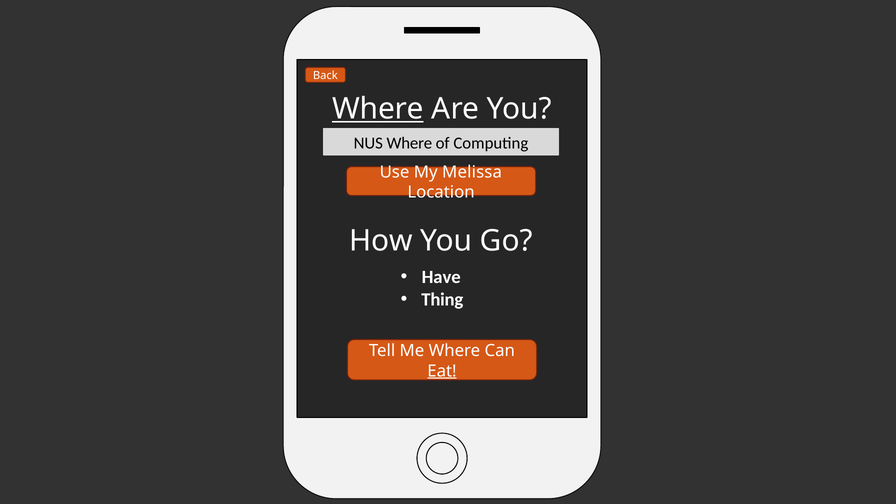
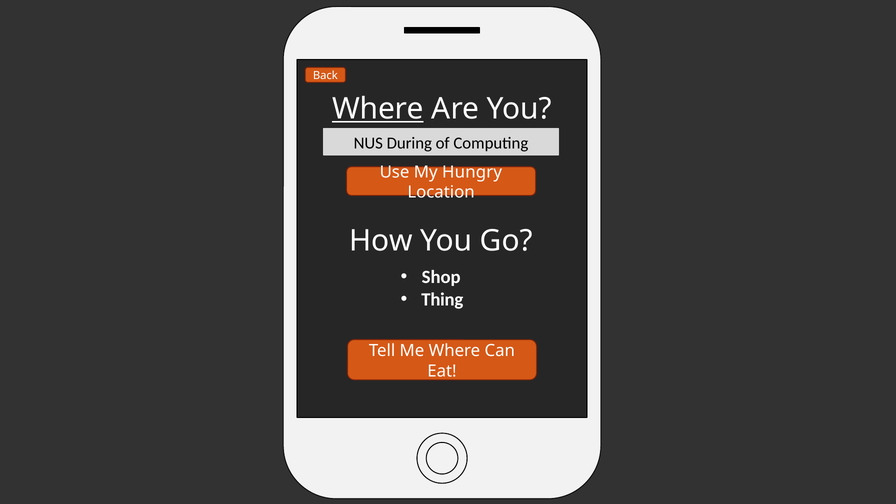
NUS Where: Where -> During (409, 143)
Melissa: Melissa -> Hungry (472, 172)
Have: Have -> Shop (441, 277)
Eat underline: present -> none (442, 371)
